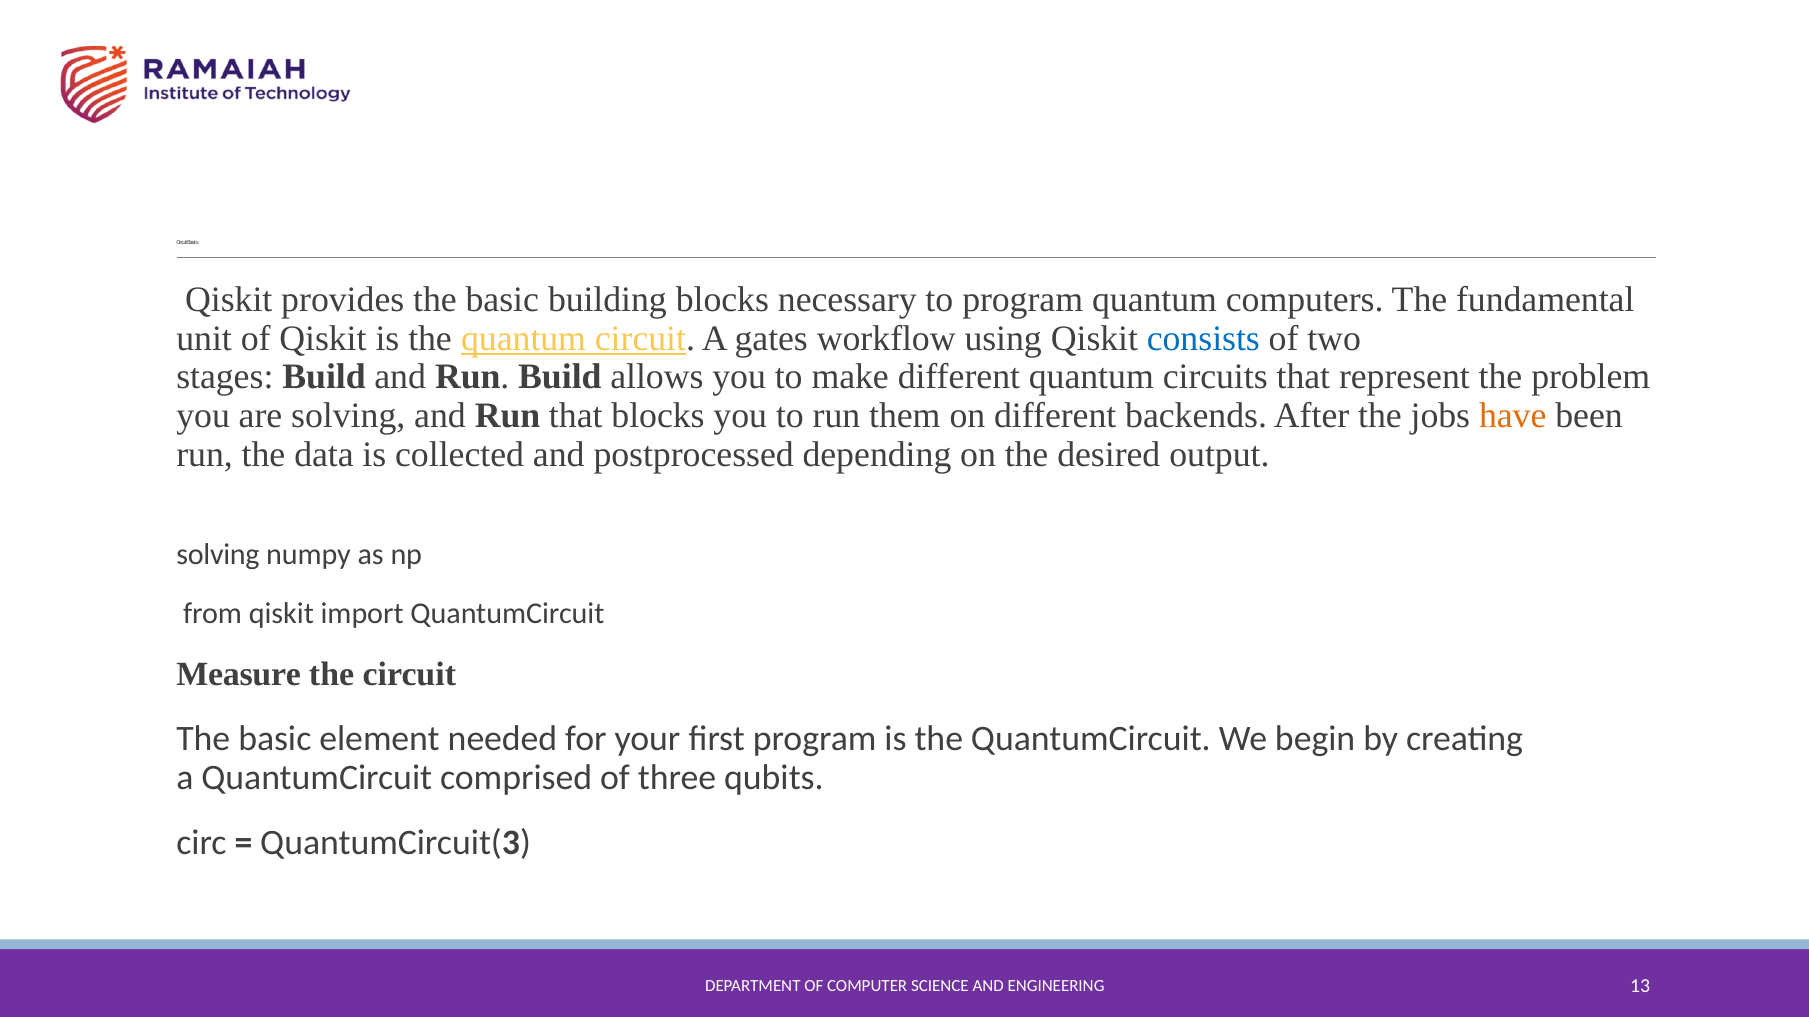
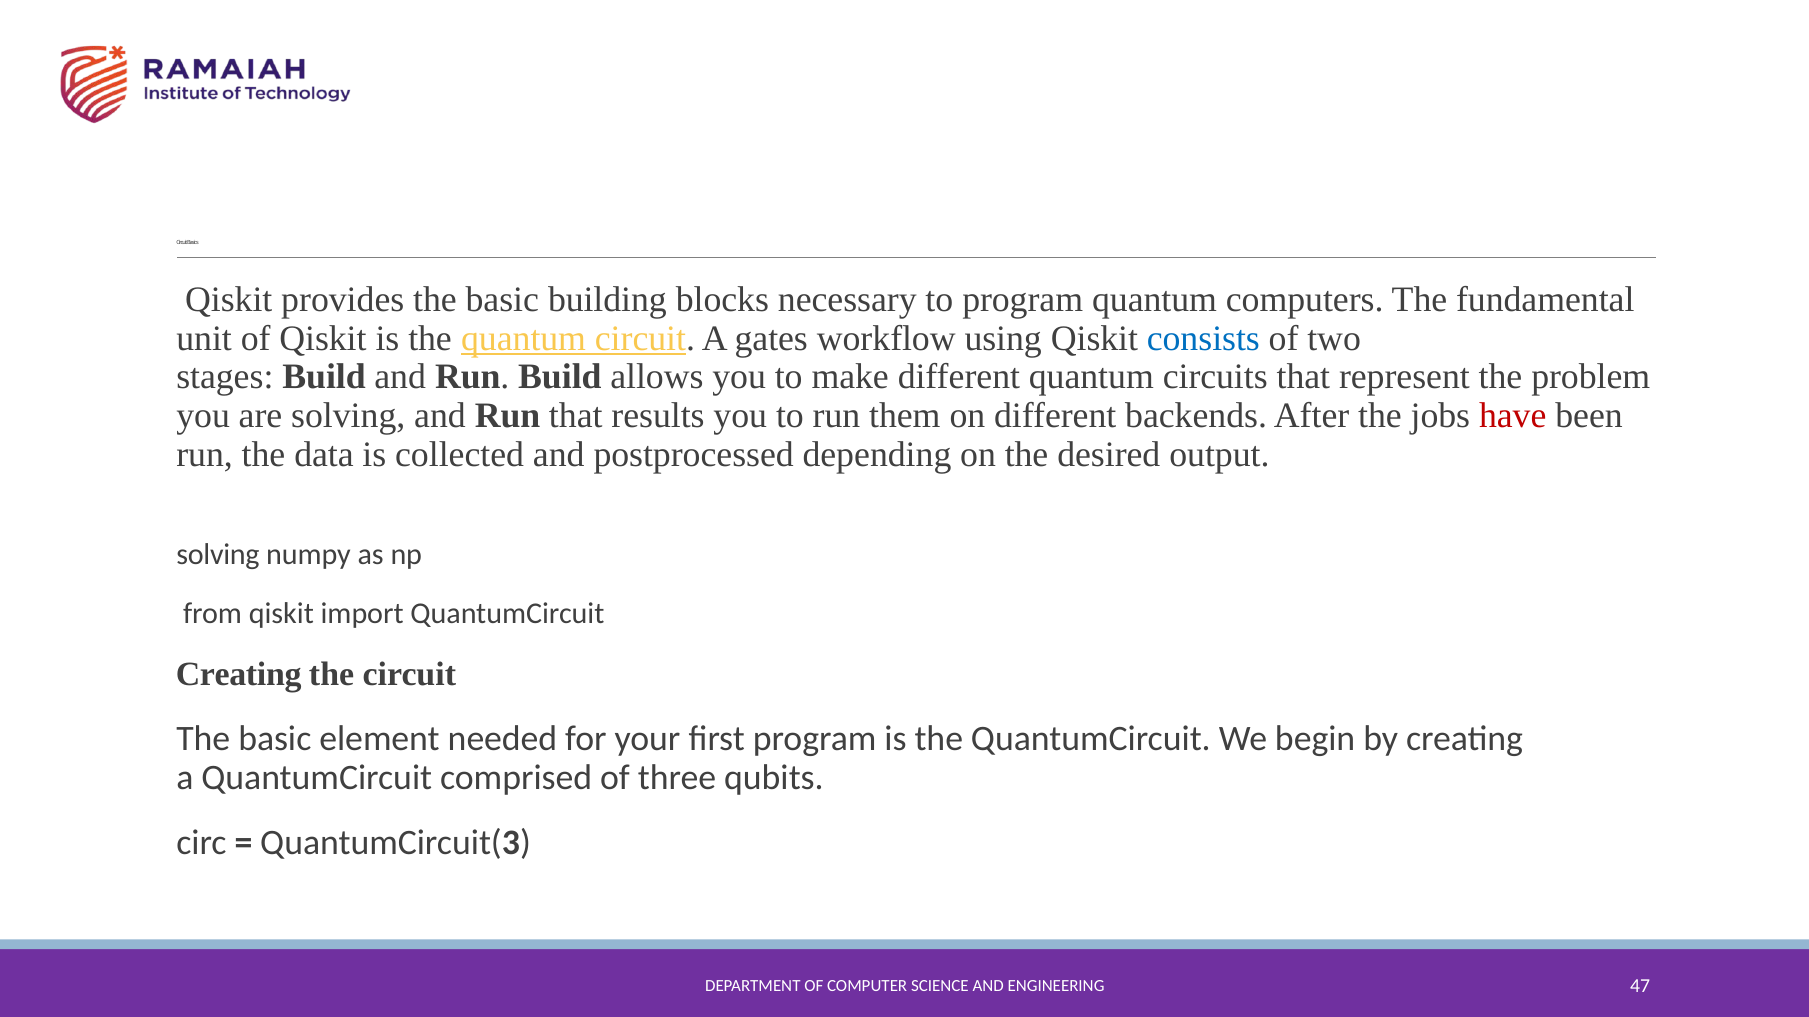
that blocks: blocks -> results (658, 416)
have colour: orange -> red (1513, 416)
Measure: Measure -> Creating (239, 675)
13: 13 -> 47 (1640, 987)
